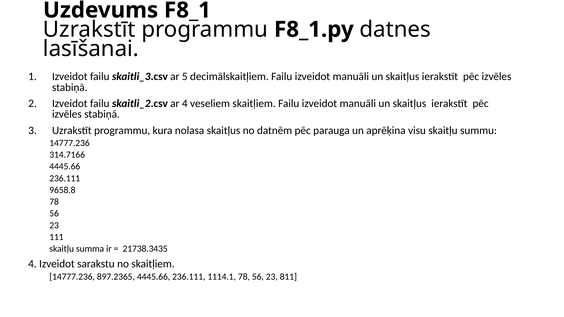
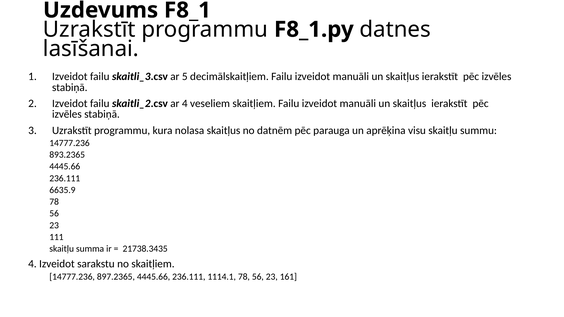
314.7166: 314.7166 -> 893.2365 (67, 155)
9658.8: 9658.8 -> 6635.9 (62, 190)
811: 811 -> 161 (288, 277)
